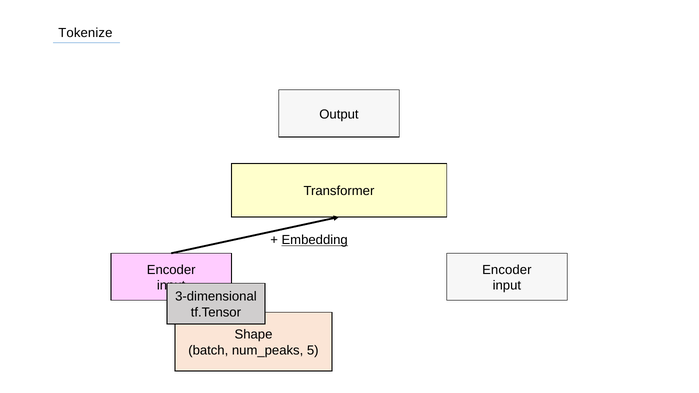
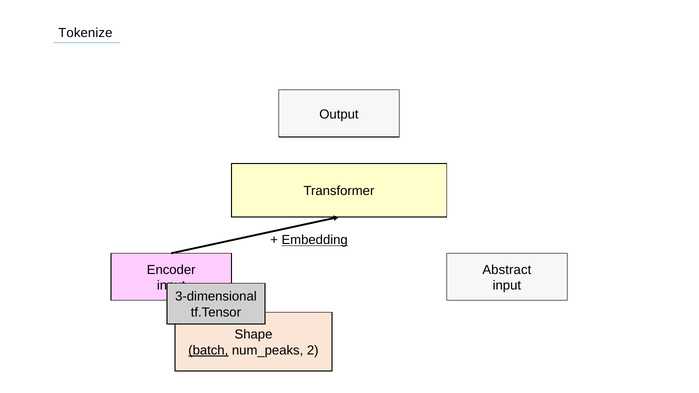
Encoder: Encoder -> Abstract (507, 270)
batch underline: none -> present (208, 351)
5: 5 -> 2 (313, 351)
